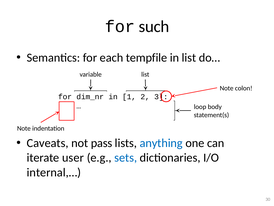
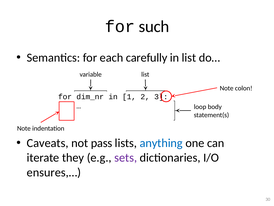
tempfile: tempfile -> carefully (147, 57)
user: user -> they (73, 157)
sets colour: blue -> purple (126, 157)
internal,…: internal,… -> ensures,… (54, 172)
